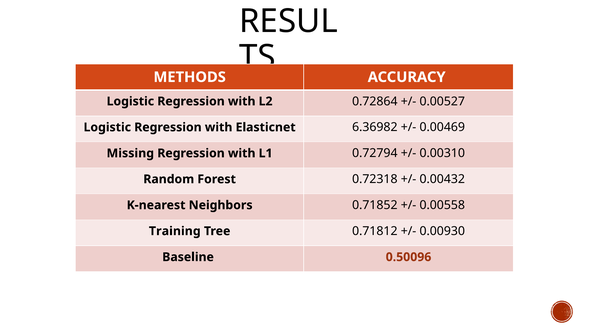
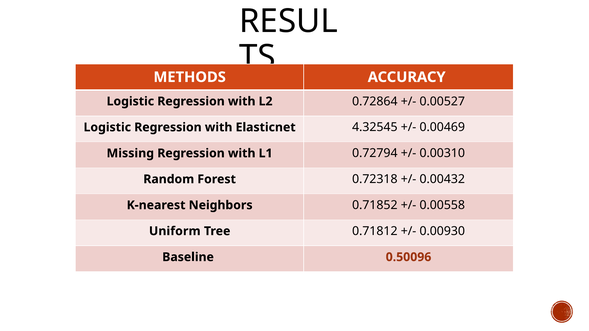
6.36982: 6.36982 -> 4.32545 (375, 127)
Training: Training -> Uniform (175, 231)
